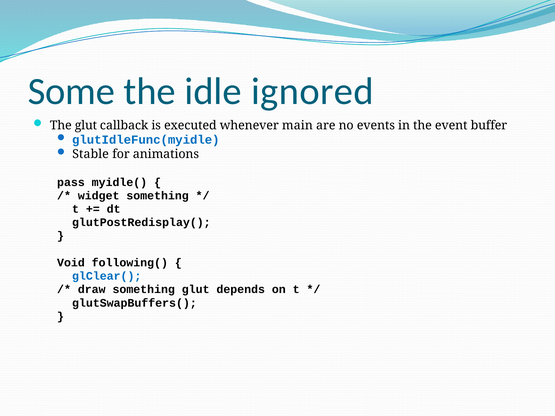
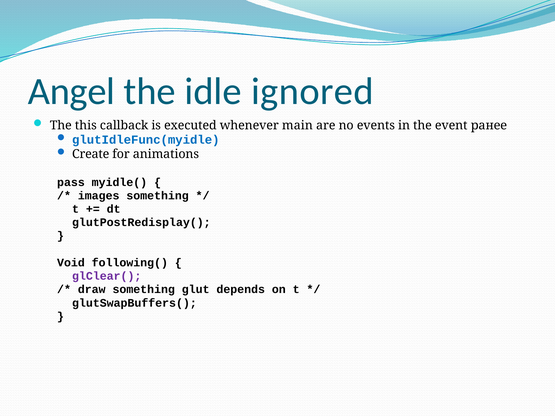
Some: Some -> Angel (71, 92)
The glut: glut -> this (86, 126)
buffer: buffer -> ранее (489, 126)
Stable: Stable -> Create (91, 154)
widget: widget -> images (99, 196)
glClear( colour: blue -> purple (107, 276)
